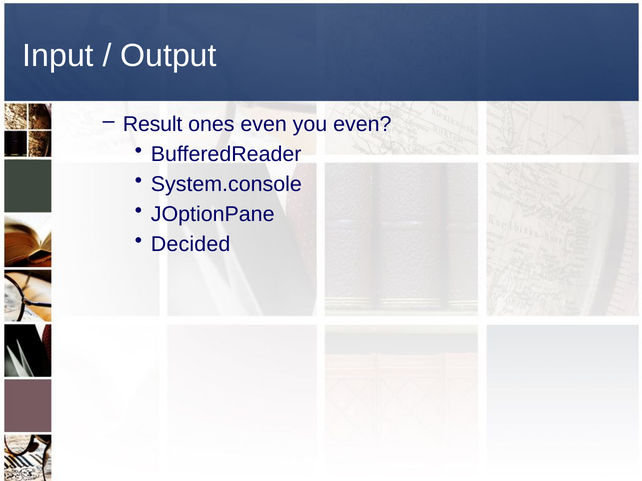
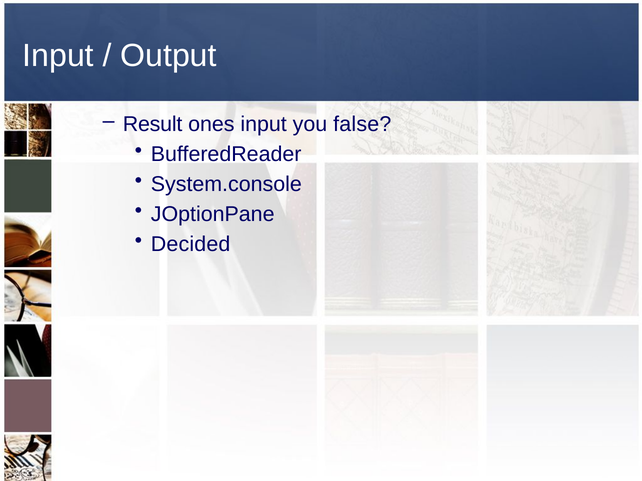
ones even: even -> input (264, 125)
you even: even -> false (362, 125)
